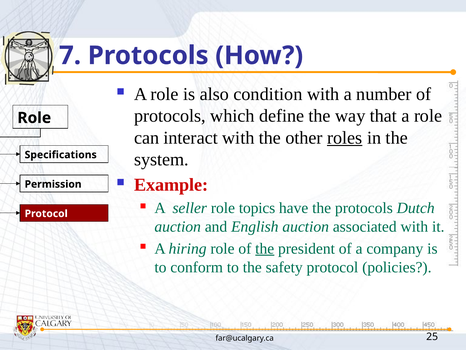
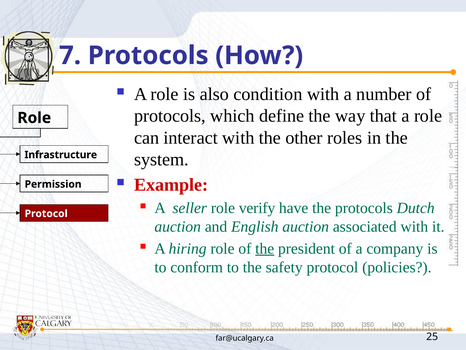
roles underline: present -> none (345, 138)
Specifications: Specifications -> Infrastructure (61, 155)
topics: topics -> verify (257, 208)
